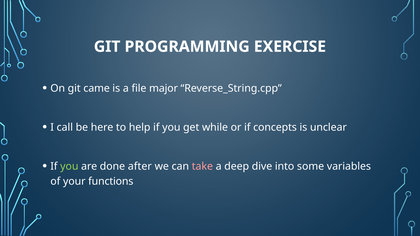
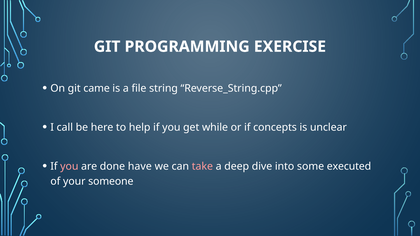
major: major -> string (164, 89)
you colour: light green -> pink (69, 167)
after: after -> have (140, 167)
variables: variables -> executed (349, 167)
functions: functions -> someone (111, 182)
